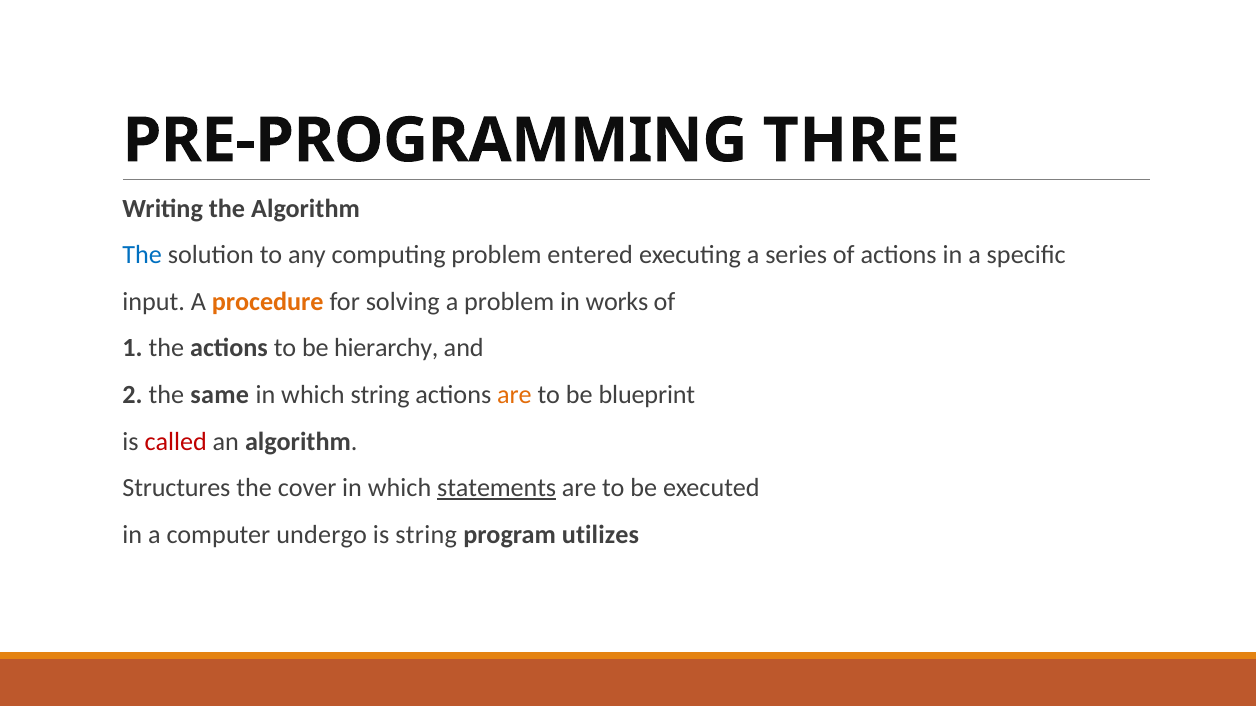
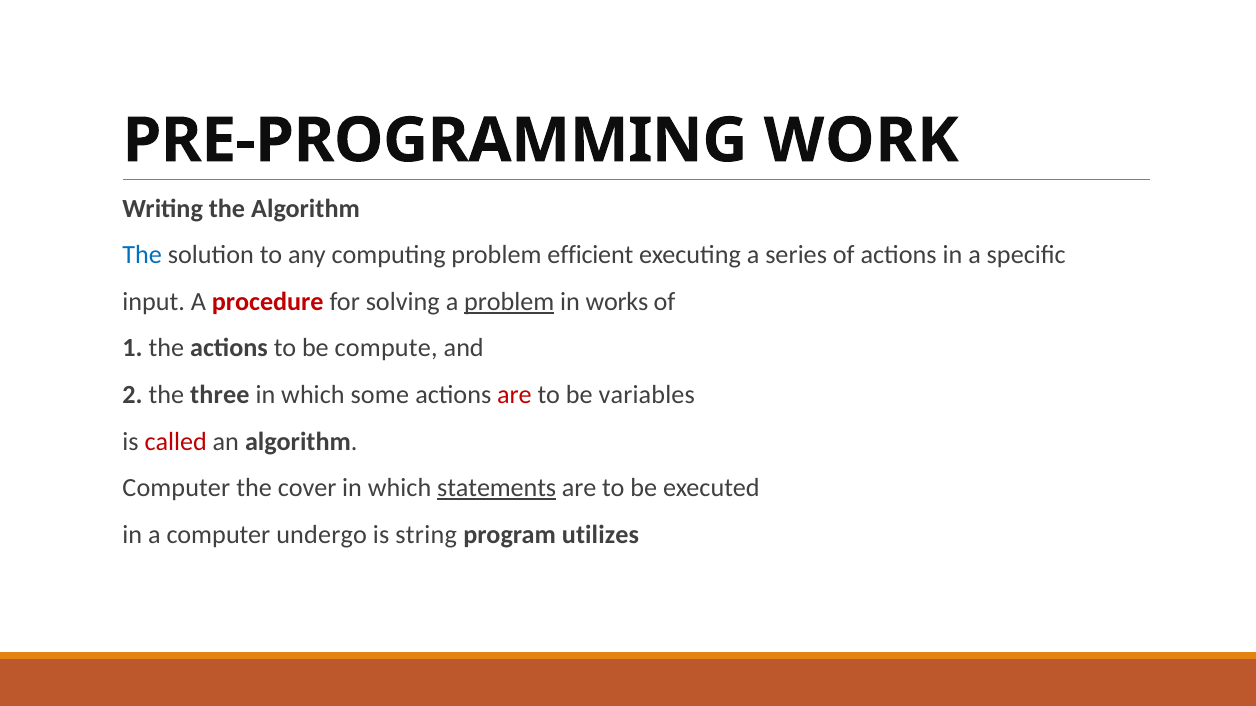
THREE: THREE -> WORK (861, 141)
entered: entered -> efficient (590, 255)
procedure colour: orange -> red (268, 302)
problem underline: none -> present (509, 302)
hierarchy: hierarchy -> compute (386, 349)
same: same -> three (220, 395)
which string: string -> some (380, 395)
are colour: orange -> red (514, 395)
blueprint: blueprint -> variables (647, 395)
Structures: Structures -> Computer (176, 488)
